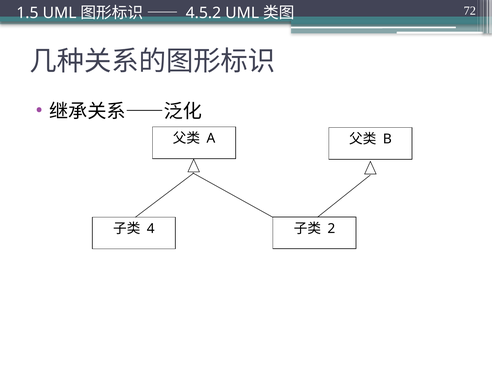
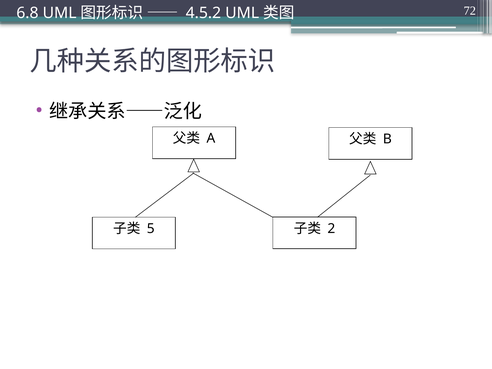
1.5: 1.5 -> 6.8 (27, 13)
4: 4 -> 5 (151, 229)
